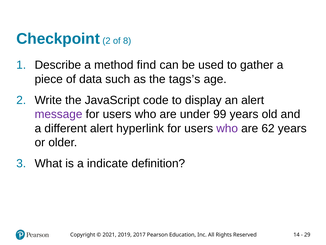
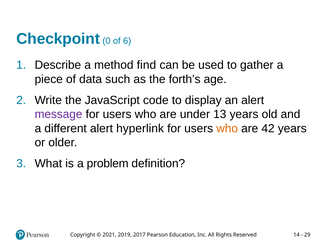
Checkpoint 2: 2 -> 0 (106, 41)
8: 8 -> 6 (127, 41)
tags’s: tags’s -> forth’s (185, 79)
99: 99 -> 13 (220, 114)
who colour: purple -> orange (227, 128)
62: 62 -> 42 (268, 128)
indicate: indicate -> problem (108, 163)
